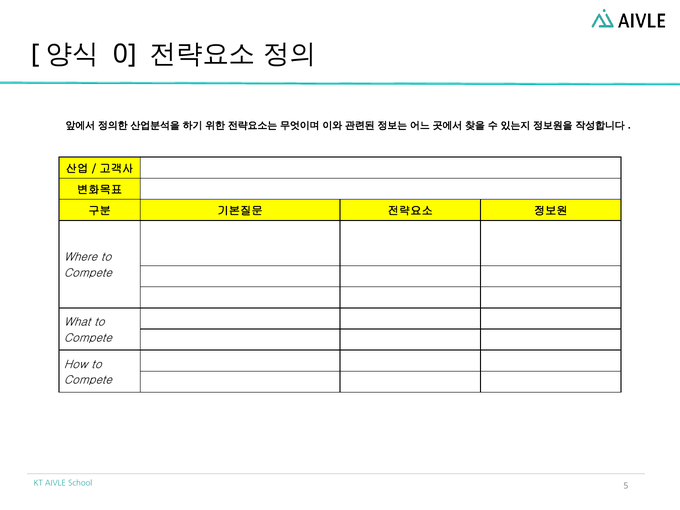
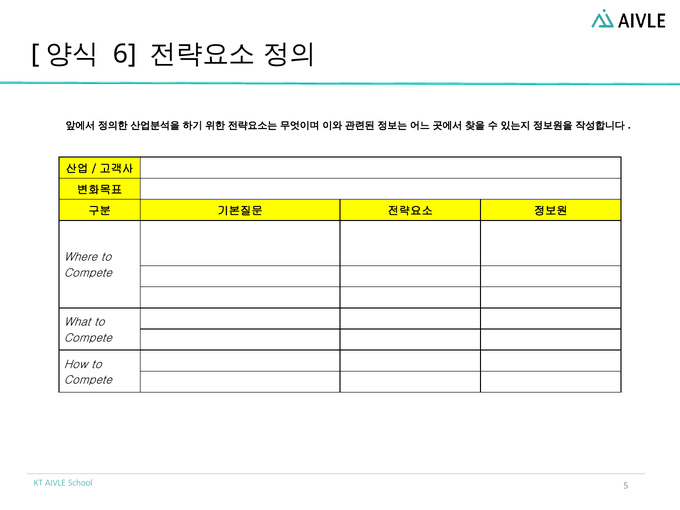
0: 0 -> 6 (125, 54)
